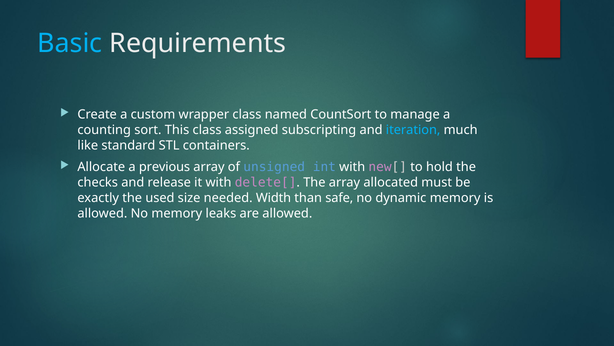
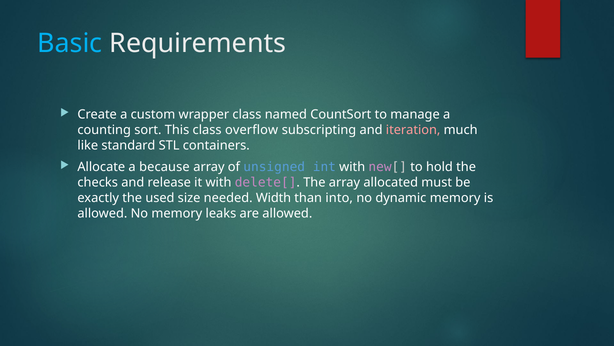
assigned: assigned -> overflow (252, 130)
iteration colour: light blue -> pink (413, 130)
previous: previous -> because (164, 167)
safe: safe -> into (339, 198)
